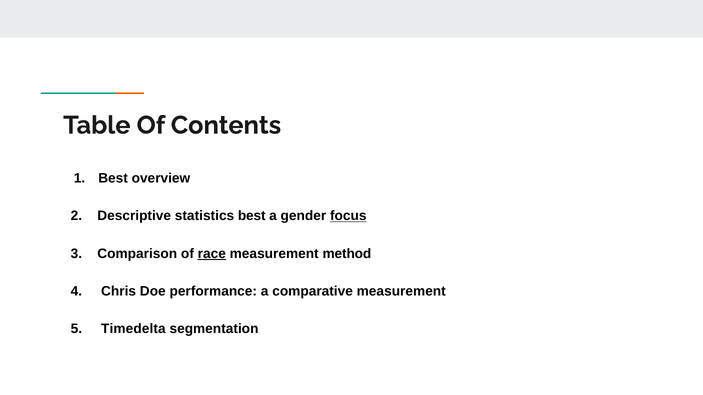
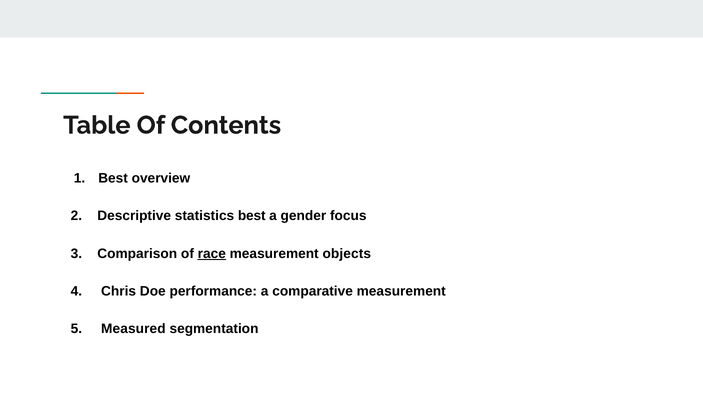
focus underline: present -> none (348, 216)
method: method -> objects (347, 254)
Timedelta: Timedelta -> Measured (133, 329)
